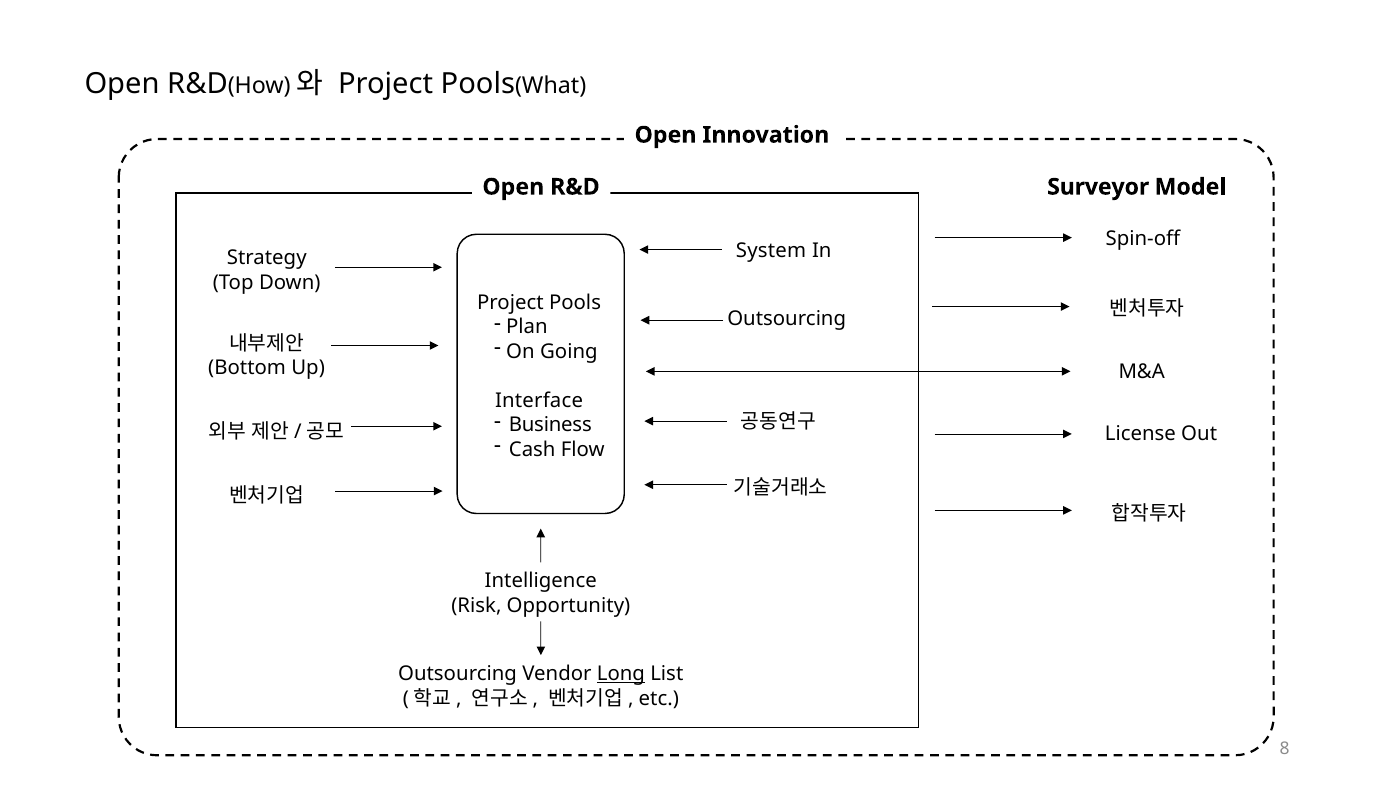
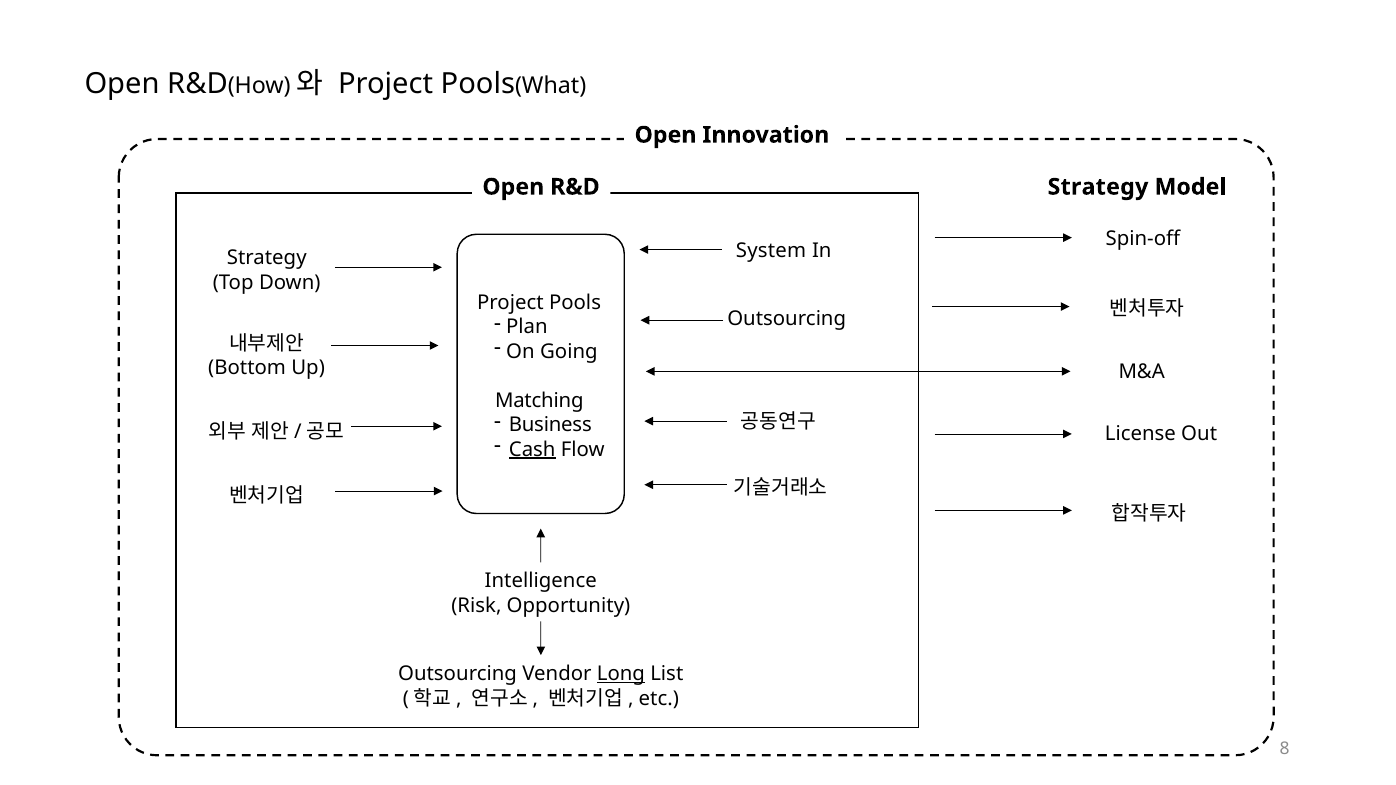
Surveyor: Surveyor -> Strategy (1098, 187)
Interface: Interface -> Matching (539, 401)
Cash underline: none -> present (532, 449)
